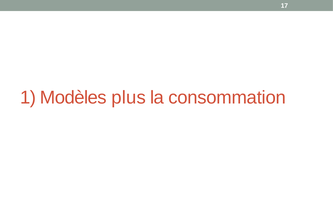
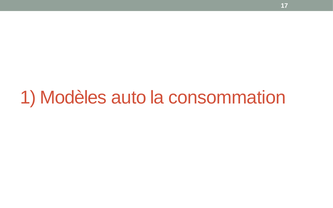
plus: plus -> auto (129, 98)
